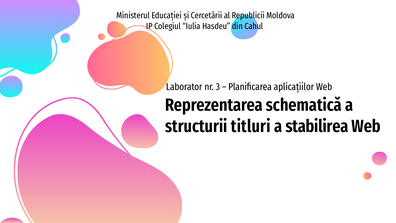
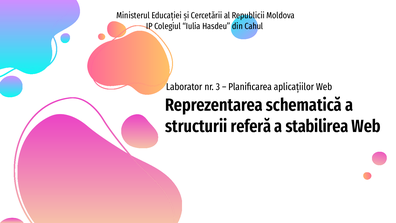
titluri: titluri -> referă (251, 126)
